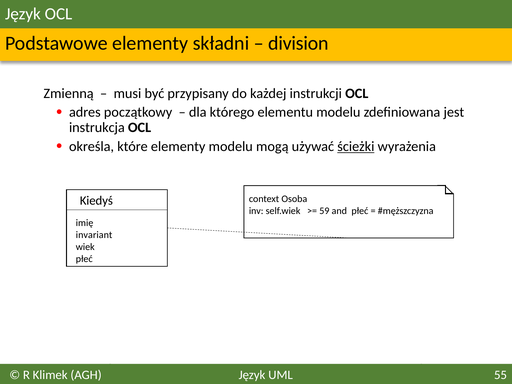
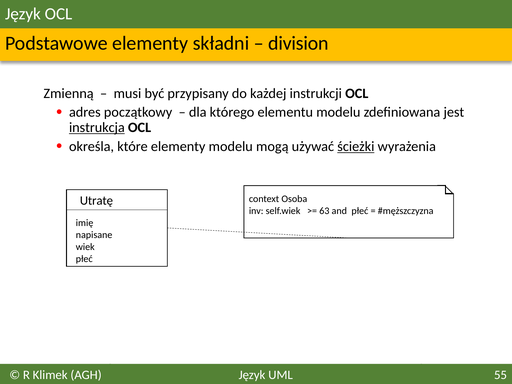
instrukcja underline: none -> present (97, 128)
Kiedyś: Kiedyś -> Utratę (96, 201)
59: 59 -> 63 (324, 211)
invariant: invariant -> napisane (94, 235)
